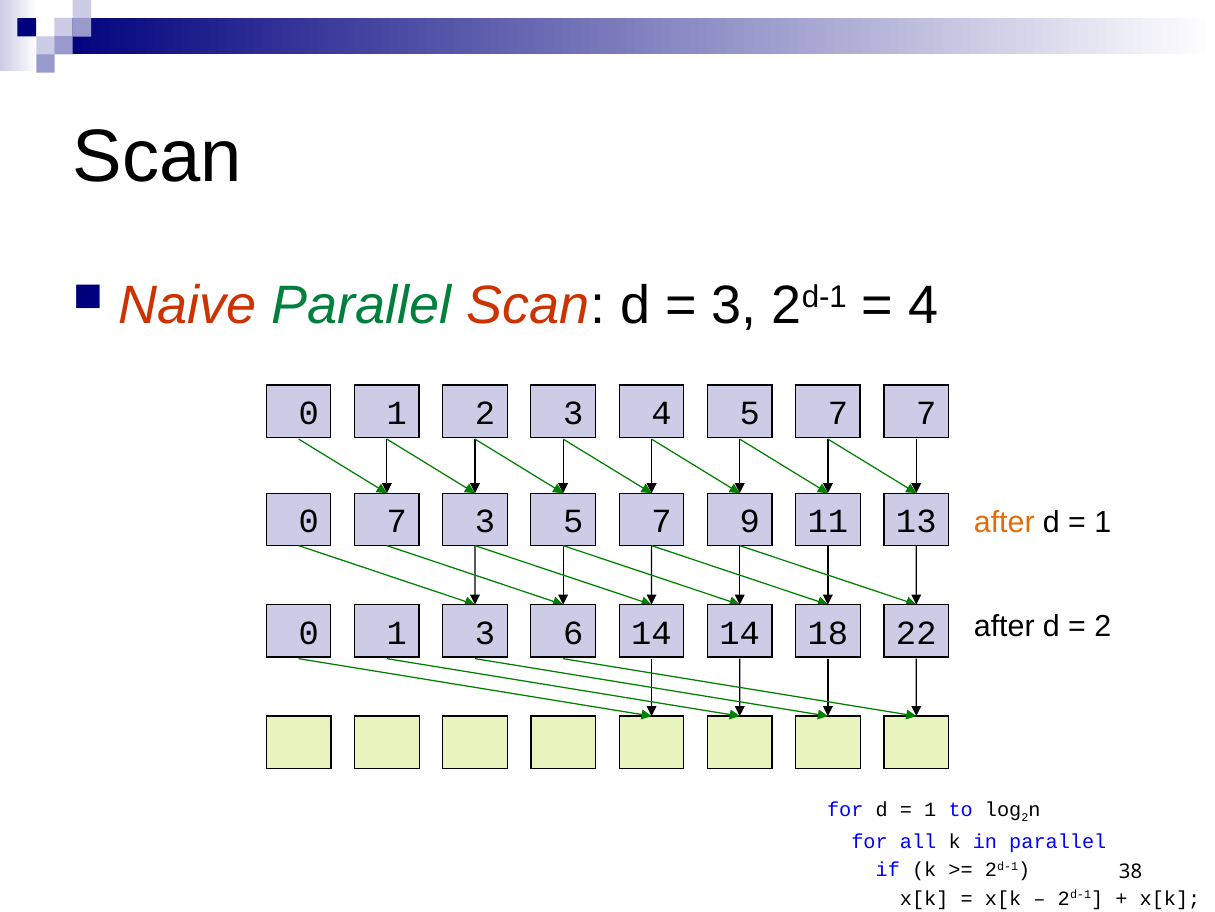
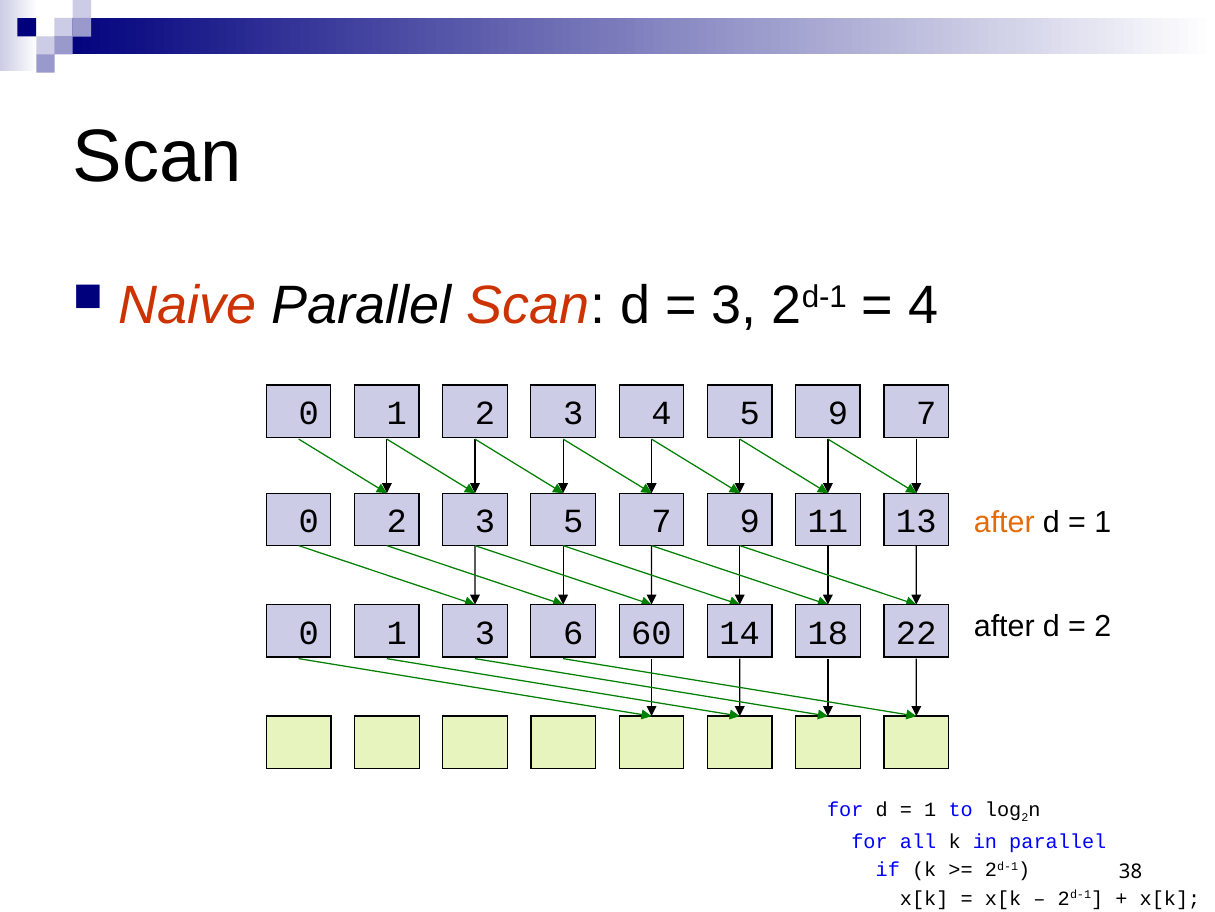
Parallel colour: green -> black (362, 305)
4 7: 7 -> 9 (838, 413)
0 7: 7 -> 2 (397, 521)
6 14: 14 -> 60 (651, 633)
